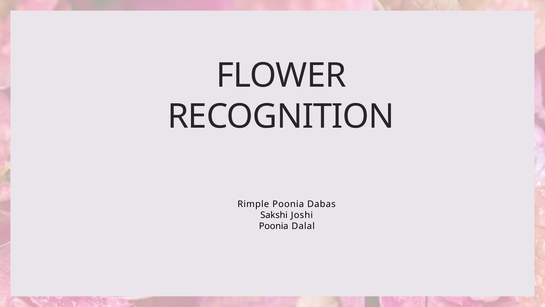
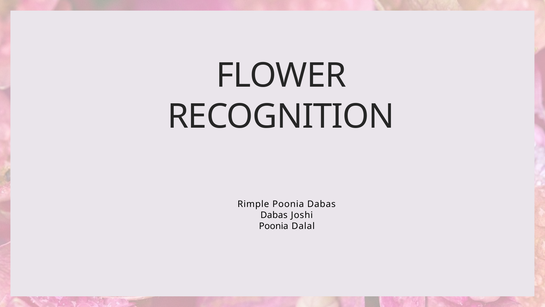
Sakshi: Sakshi -> Dabas (274, 215)
